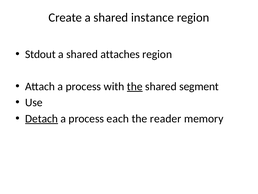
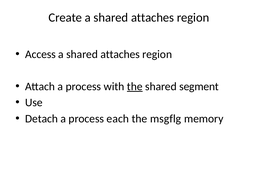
Create a shared instance: instance -> attaches (153, 17)
Stdout: Stdout -> Access (40, 54)
Detach underline: present -> none (42, 118)
reader: reader -> msgflg (166, 118)
